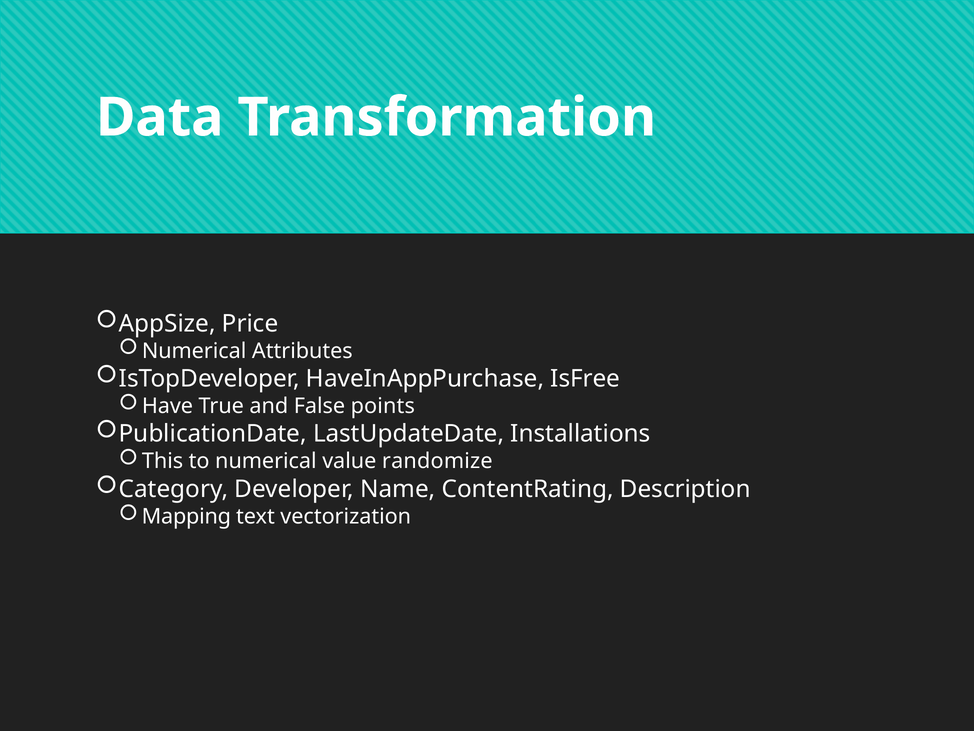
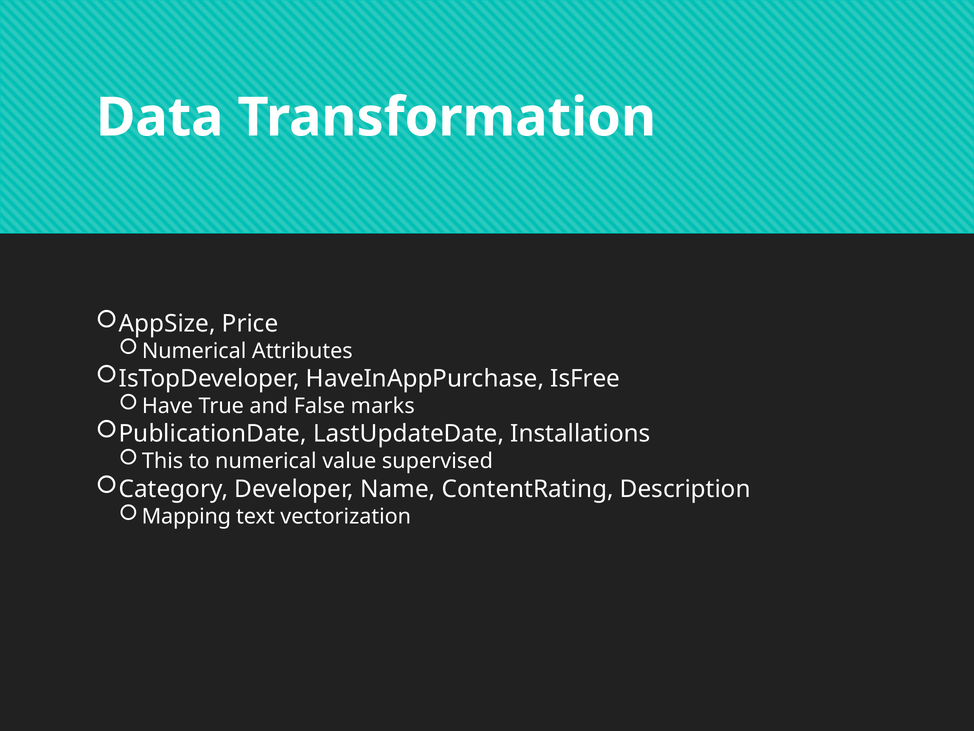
points: points -> marks (383, 406)
randomize: randomize -> supervised (437, 461)
